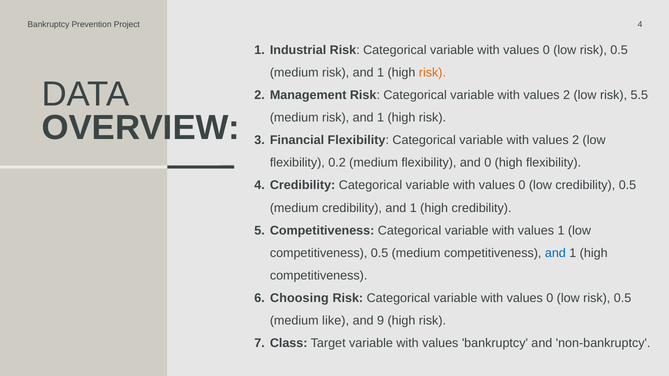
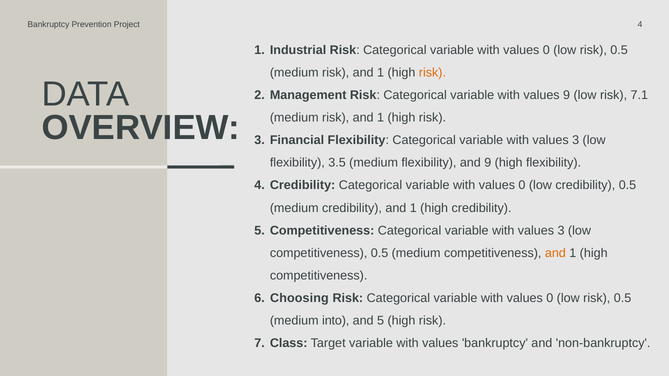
2: 2 -> 9 (567, 95)
5.5: 5.5 -> 7.1 (639, 95)
2: 2 -> 3 (576, 140)
0.2: 0.2 -> 3.5 (337, 163)
and 0: 0 -> 9 (488, 163)
1: 1 -> 3 (561, 231)
and colour: blue -> orange (555, 253)
like: like -> into (336, 321)
and 9: 9 -> 5 (381, 321)
